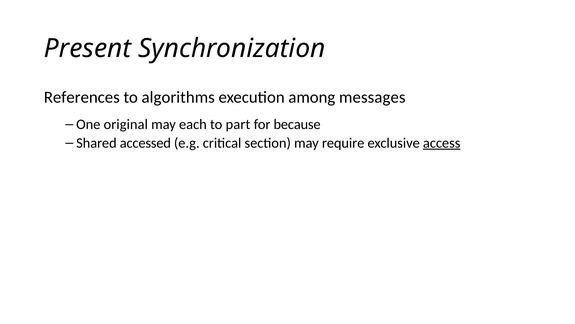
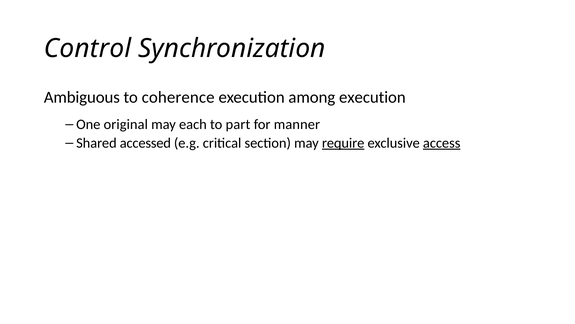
Present: Present -> Control (88, 48)
References: References -> Ambiguous (82, 97)
algorithms: algorithms -> coherence (178, 97)
among messages: messages -> execution (372, 97)
because: because -> manner (297, 124)
require underline: none -> present (343, 143)
